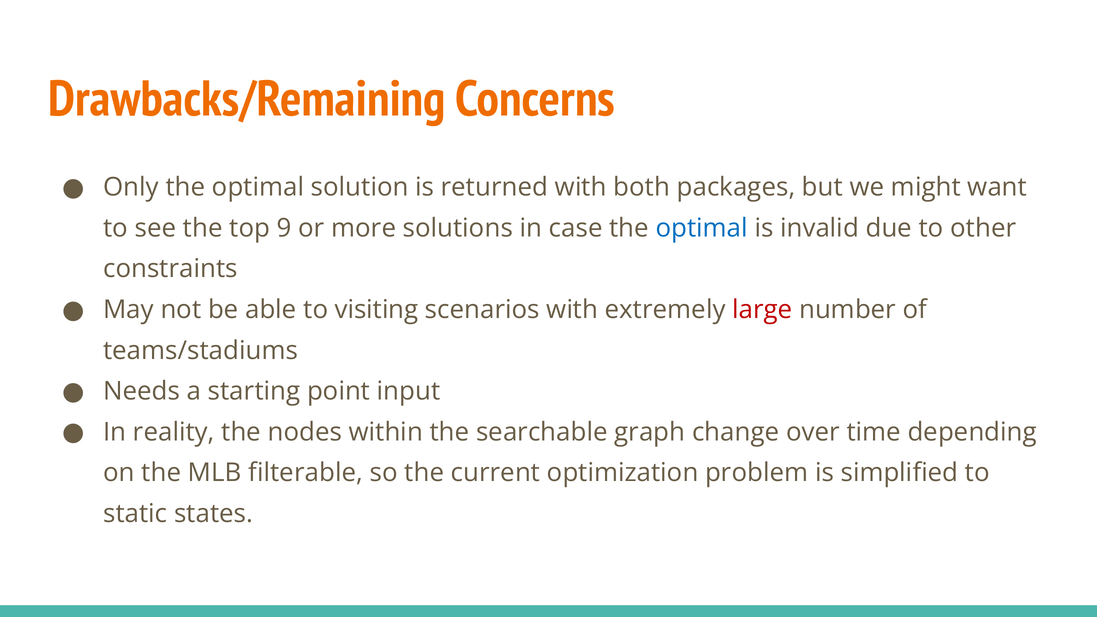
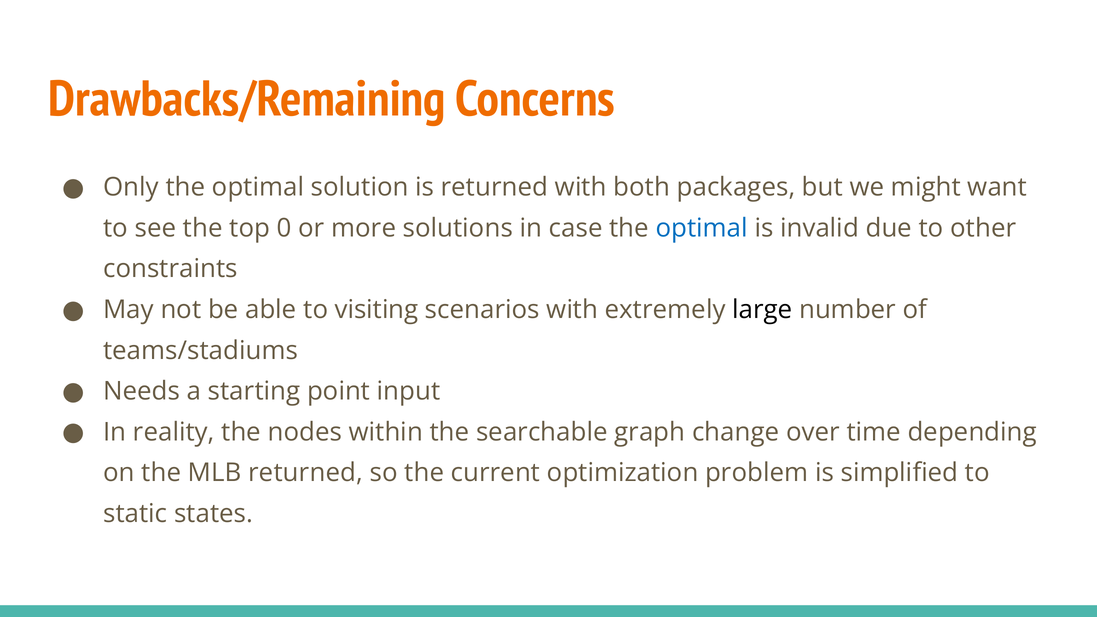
9: 9 -> 0 (284, 228)
large colour: red -> black (762, 310)
MLB filterable: filterable -> returned (306, 473)
